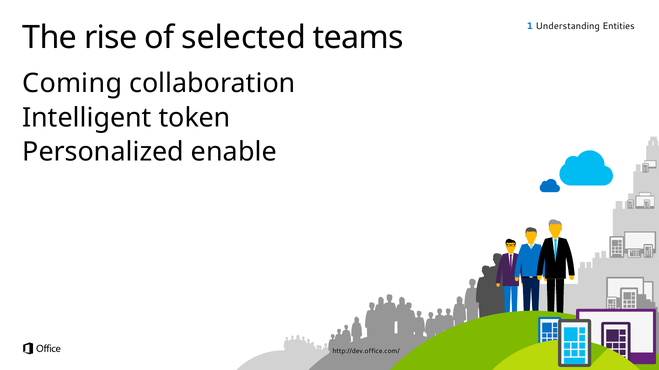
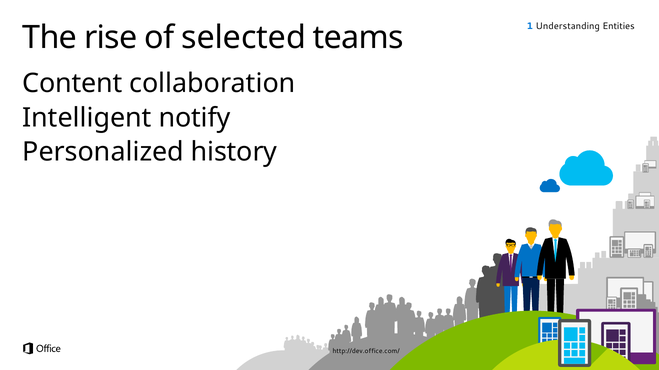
Coming: Coming -> Content (72, 83)
token: token -> notify (195, 118)
enable: enable -> history (234, 152)
